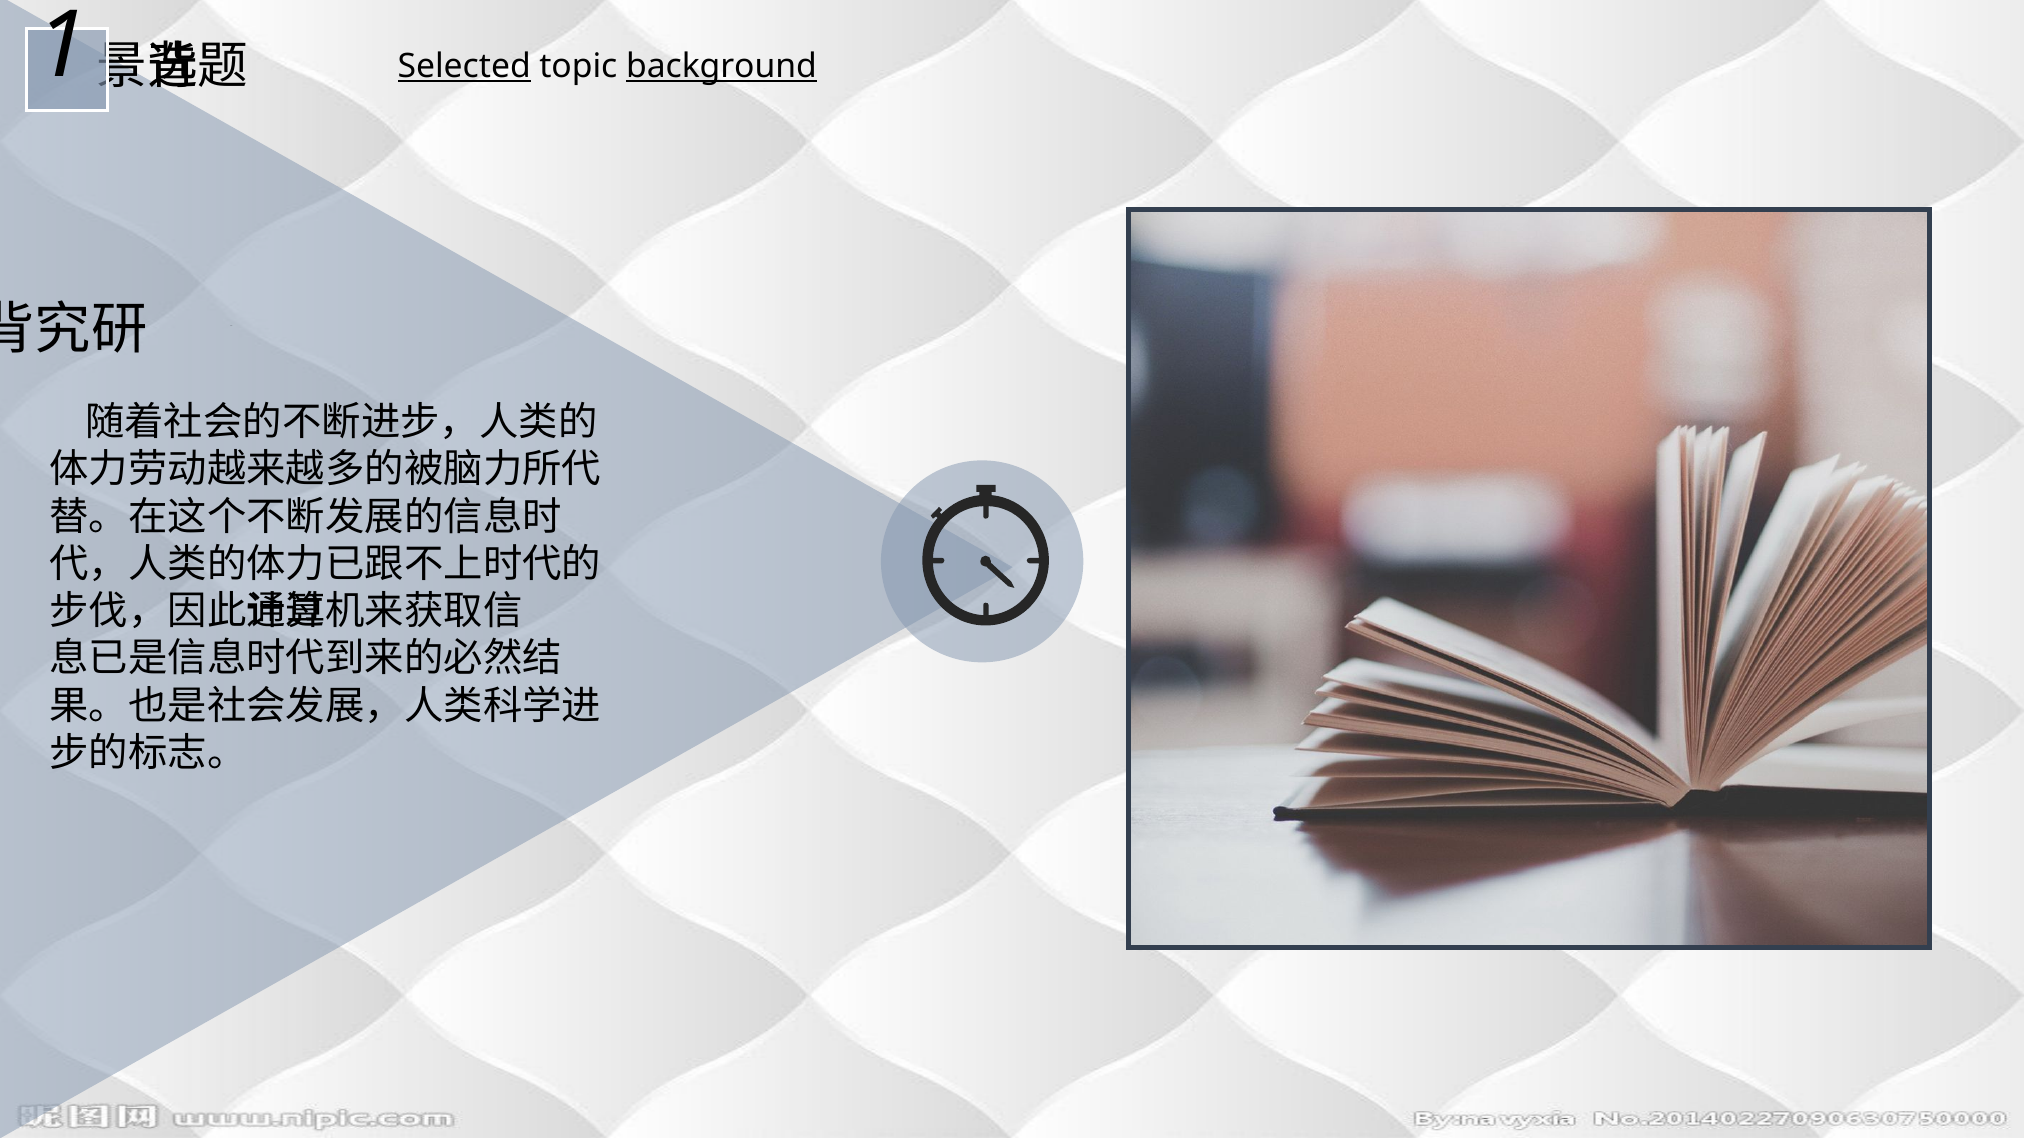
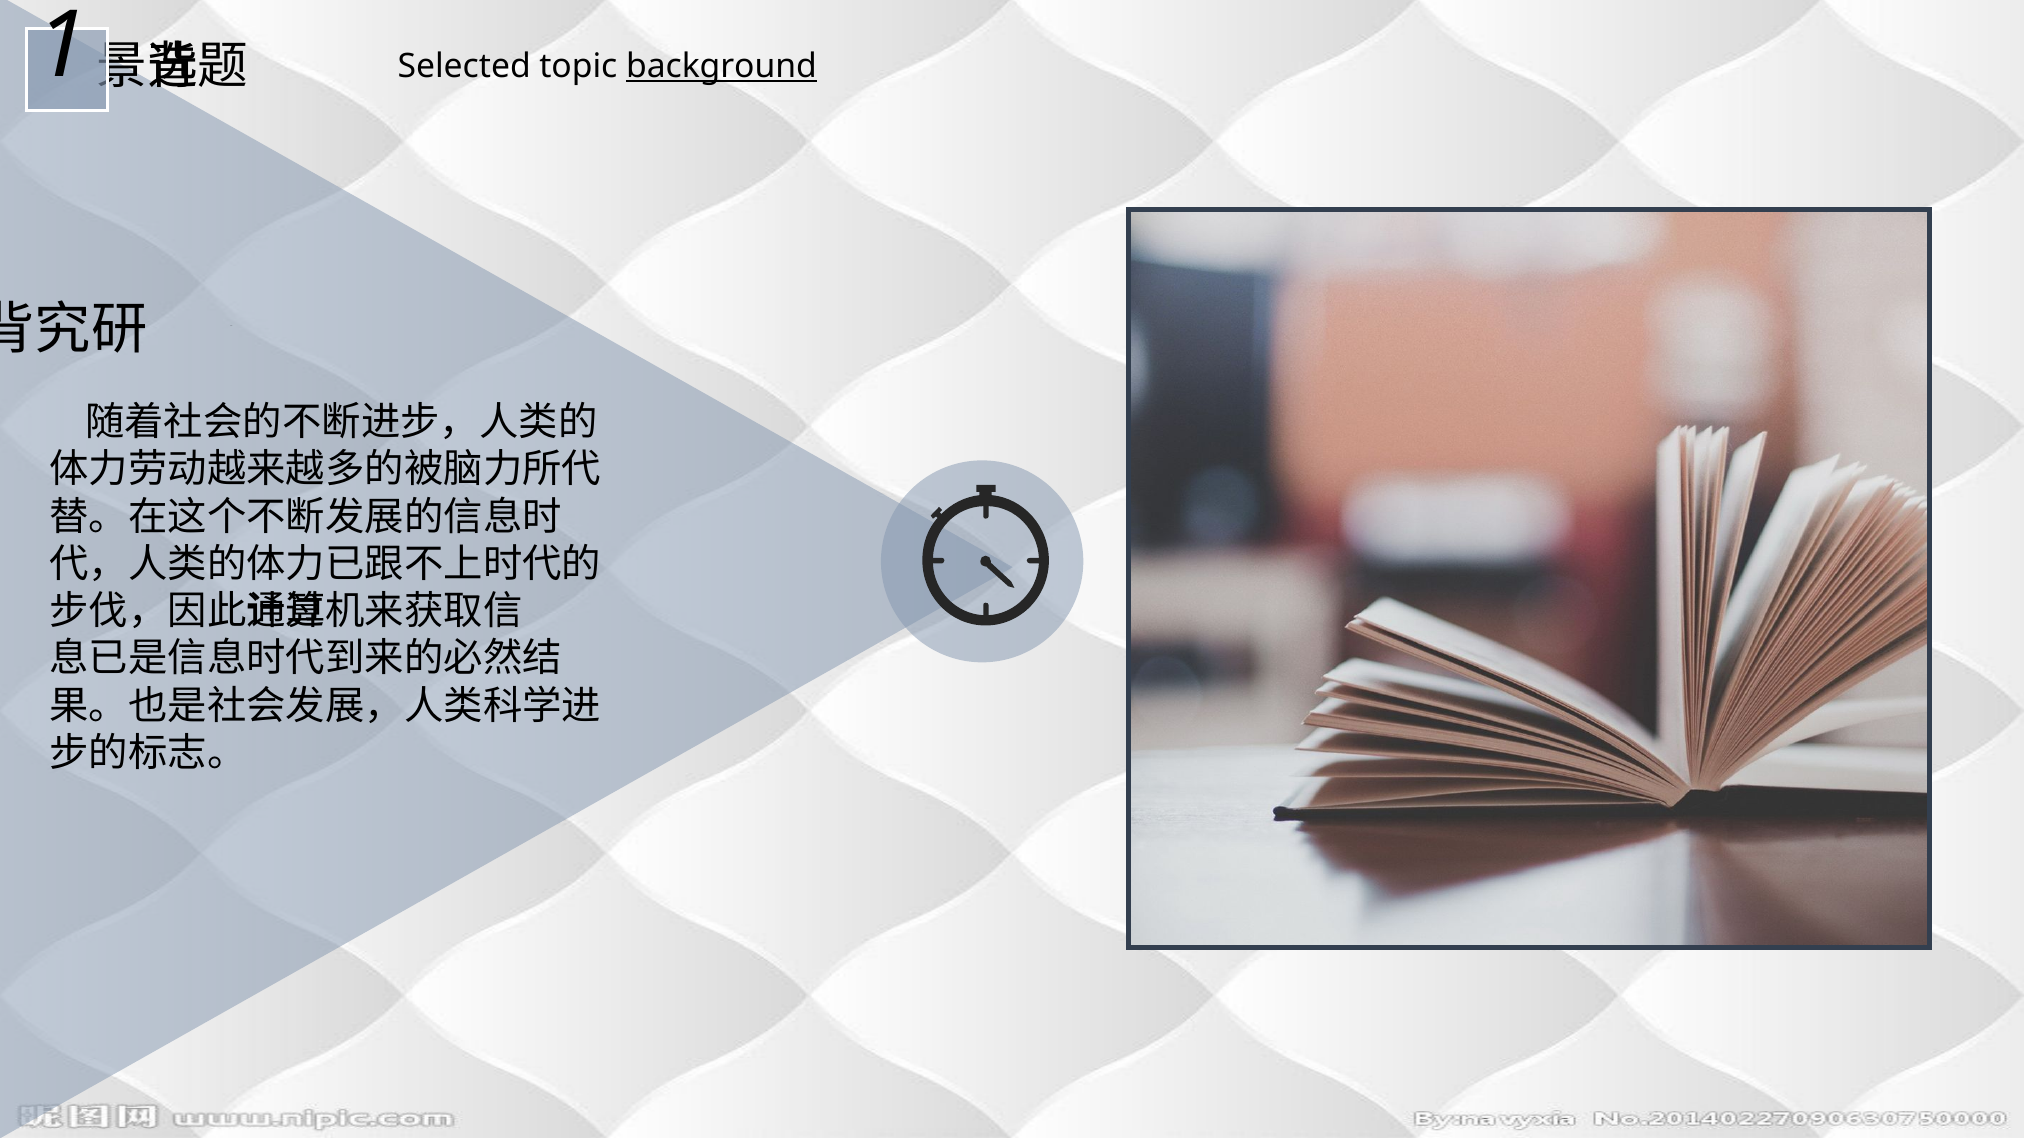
Selected underline: present -> none (464, 66)
